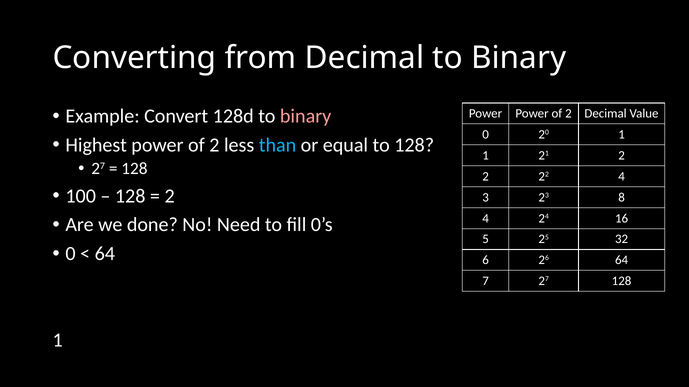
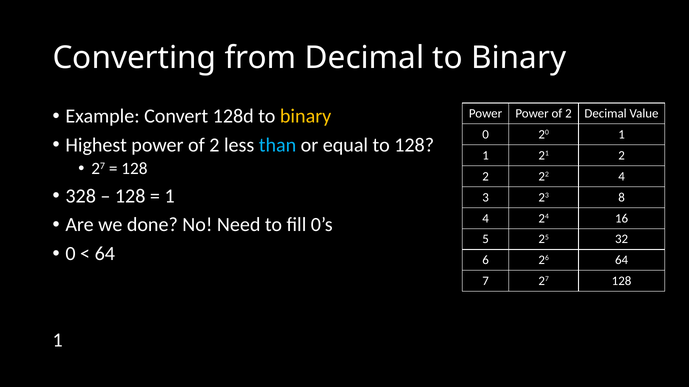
binary colour: pink -> yellow (306, 116)
100: 100 -> 328 (81, 196)
2: 2 -> 1 (170, 196)
